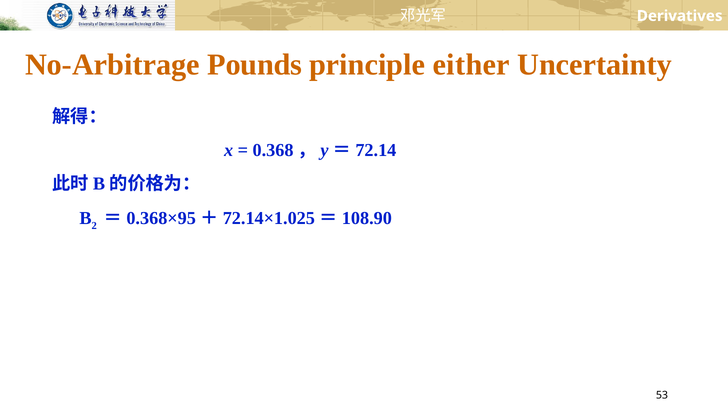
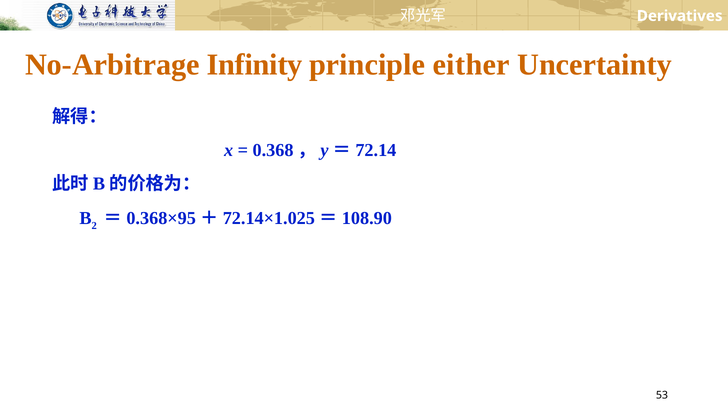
Pounds: Pounds -> Infinity (255, 65)
